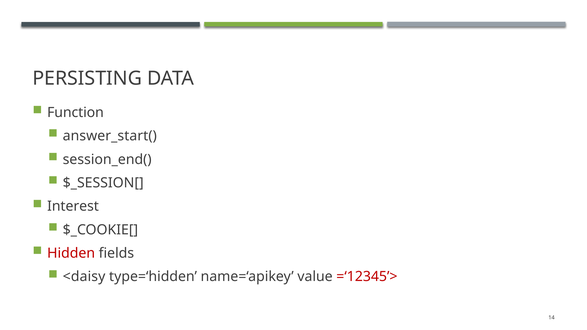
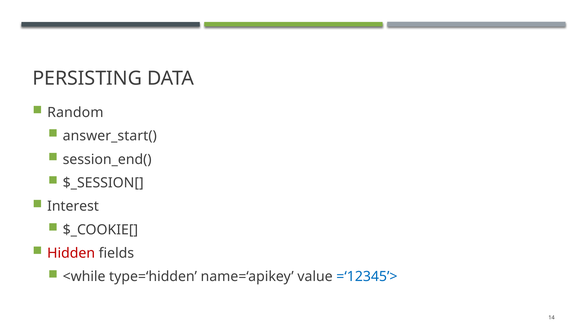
Function: Function -> Random (75, 113)
<daisy: <daisy -> <while (84, 277)
=‘12345’> colour: red -> blue (367, 277)
